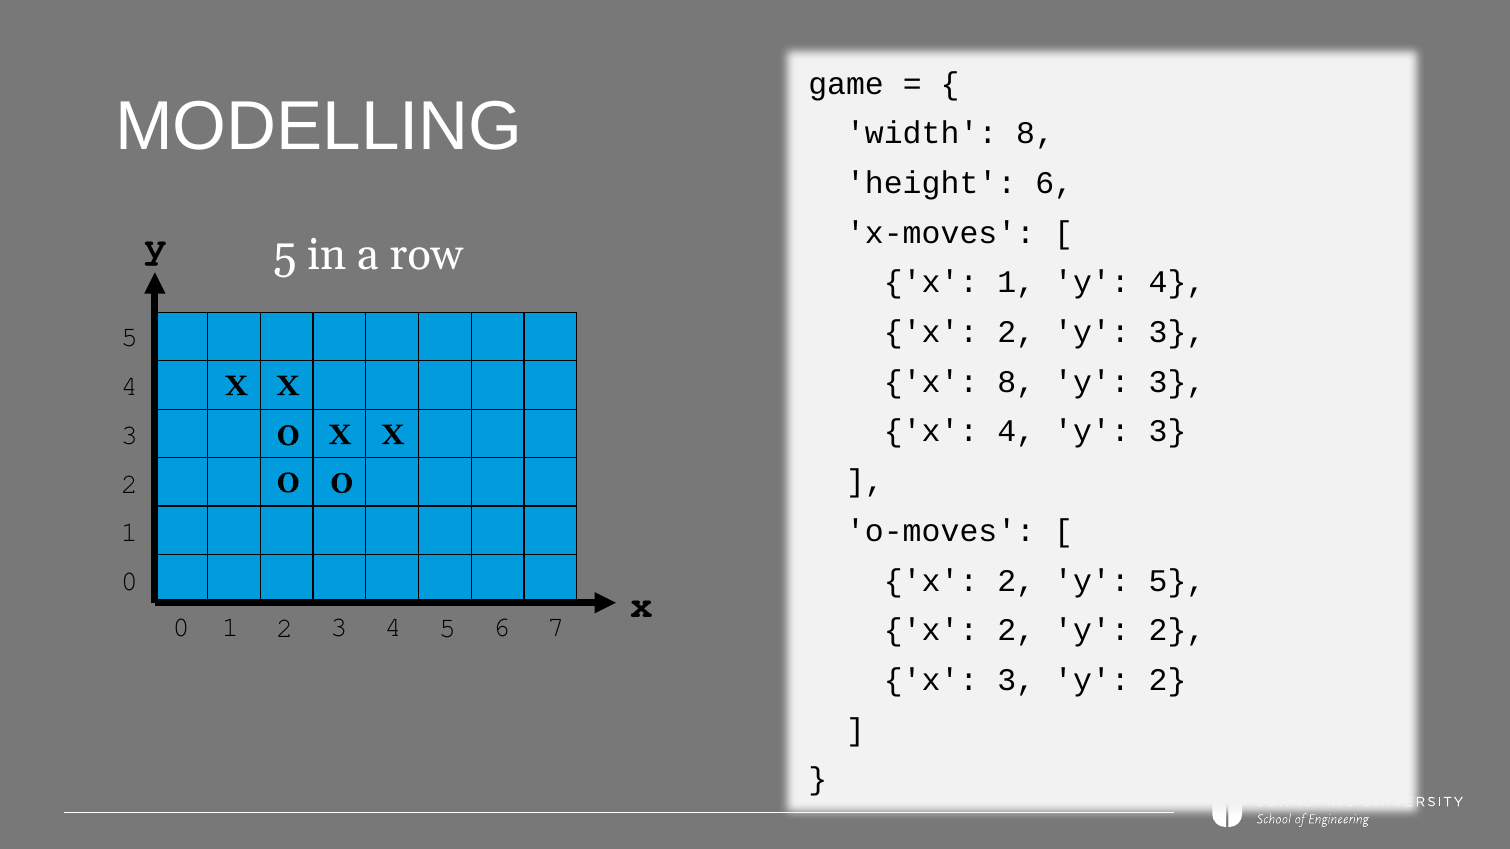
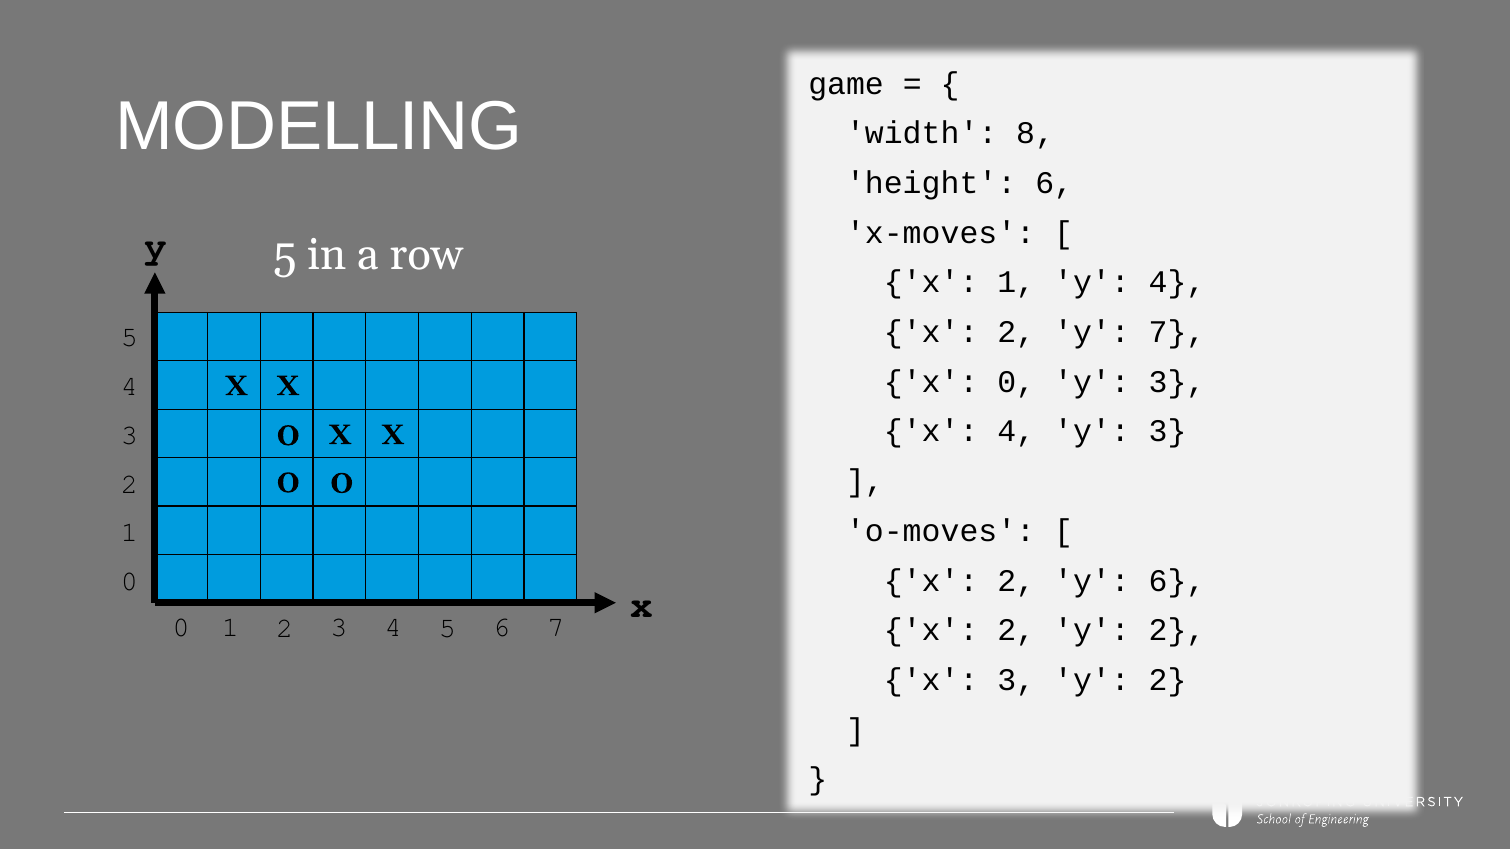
2 y 3: 3 -> 7 (1177, 332)
x 8: 8 -> 0 (1016, 382)
2 y 5: 5 -> 6 (1177, 581)
